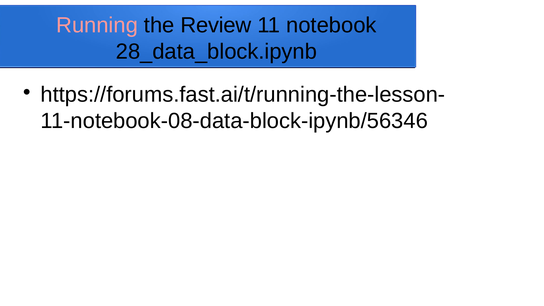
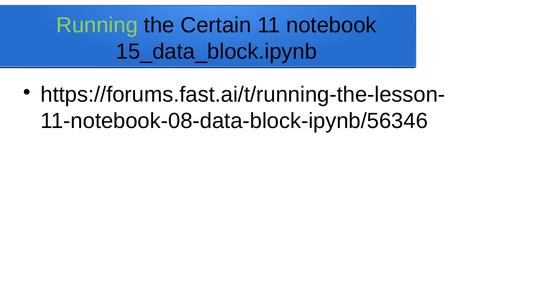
Running colour: pink -> light green (97, 25)
Review: Review -> Certain (216, 25)
28_data_block.ipynb: 28_data_block.ipynb -> 15_data_block.ipynb (216, 52)
